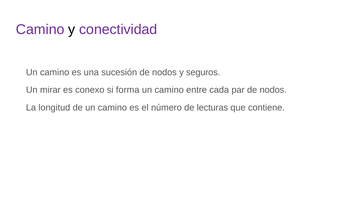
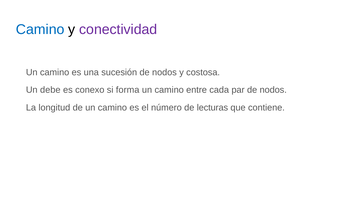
Camino colour: purple -> blue (40, 29)
seguros: seguros -> costosa (203, 72)
mirar: mirar -> debe (50, 90)
